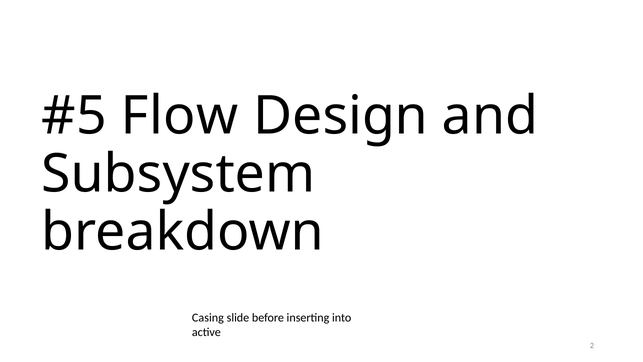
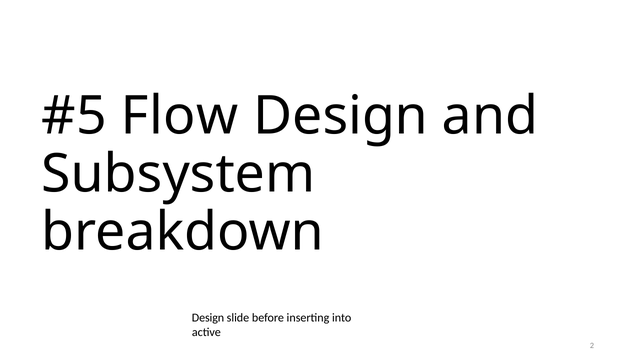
Casing: Casing -> Design (208, 318)
